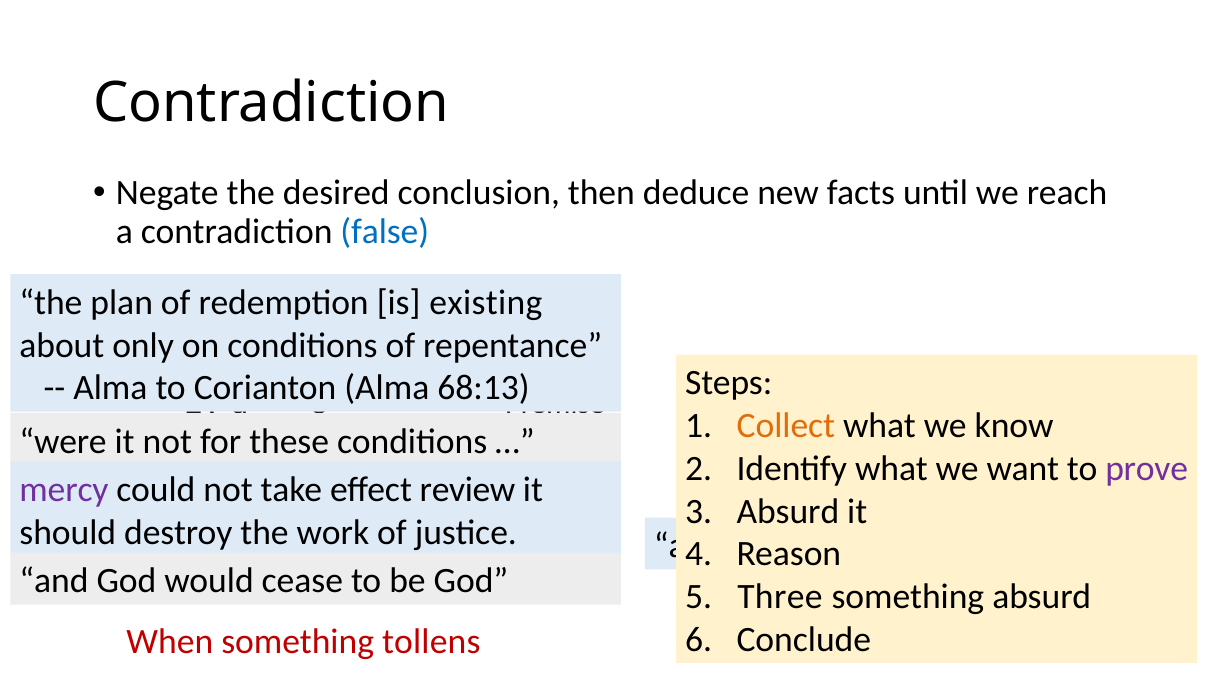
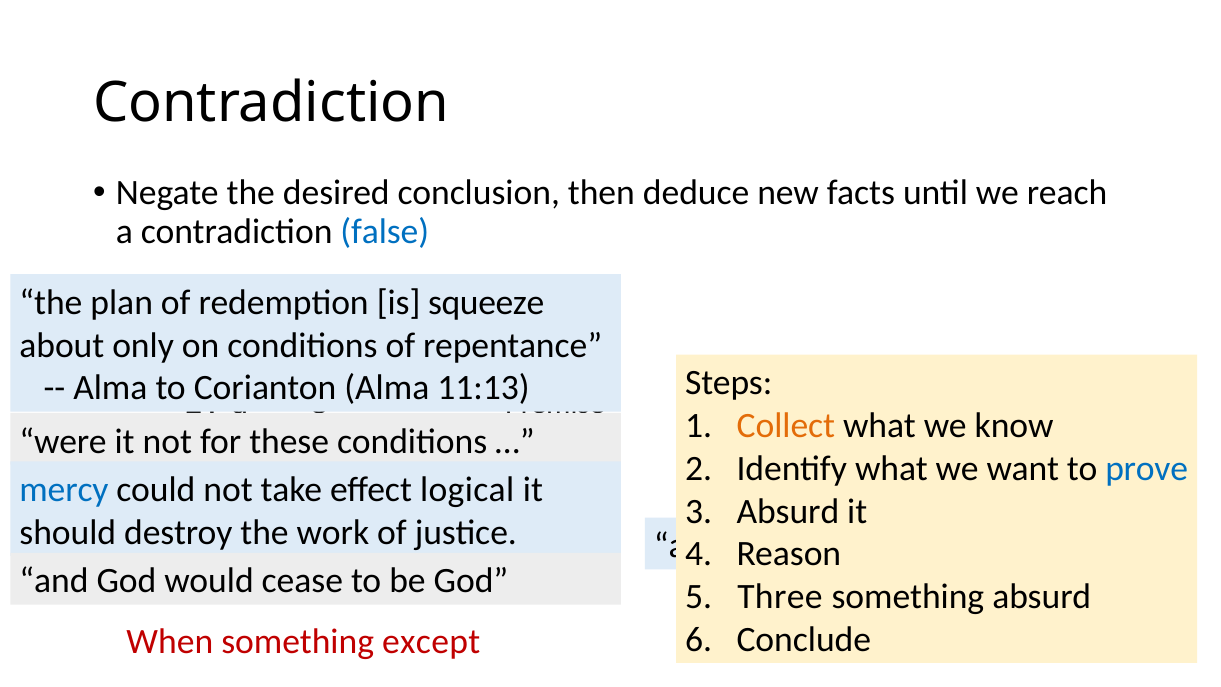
existing: existing -> squeeze (486, 303)
68:13: 68:13 -> 11:13 (484, 388)
prove colour: purple -> blue (1147, 468)
mercy colour: purple -> blue (64, 490)
review: review -> logical (467, 490)
tollens: tollens -> except (431, 642)
